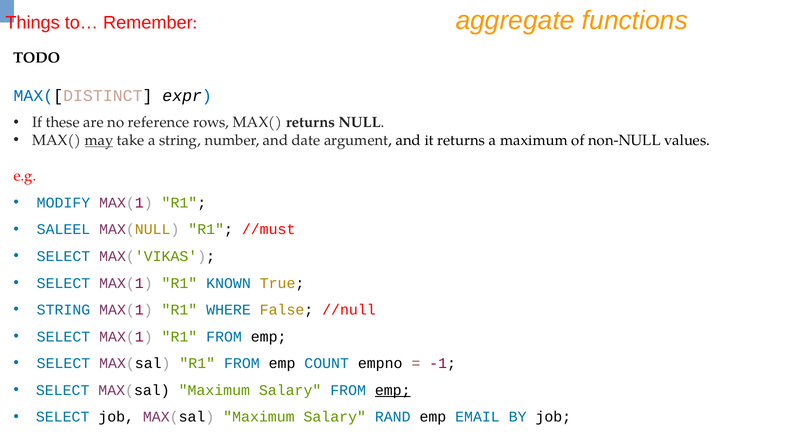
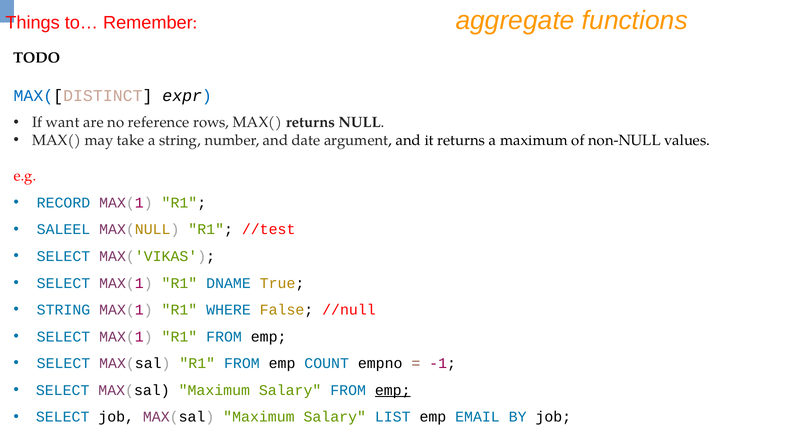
these: these -> want (63, 123)
may underline: present -> none (99, 140)
MODIFY: MODIFY -> RECORD (63, 203)
//must: //must -> //test (269, 230)
KNOWN: KNOWN -> DNAME (229, 283)
RAND: RAND -> LIST (393, 417)
